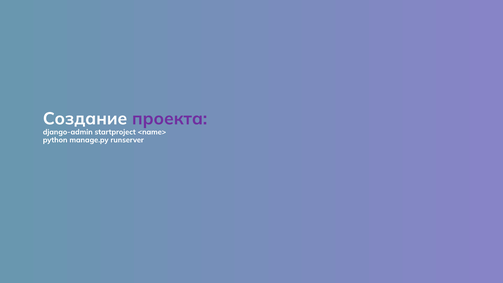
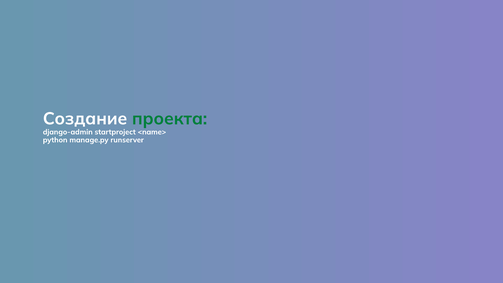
проекта colour: purple -> green (170, 119)
